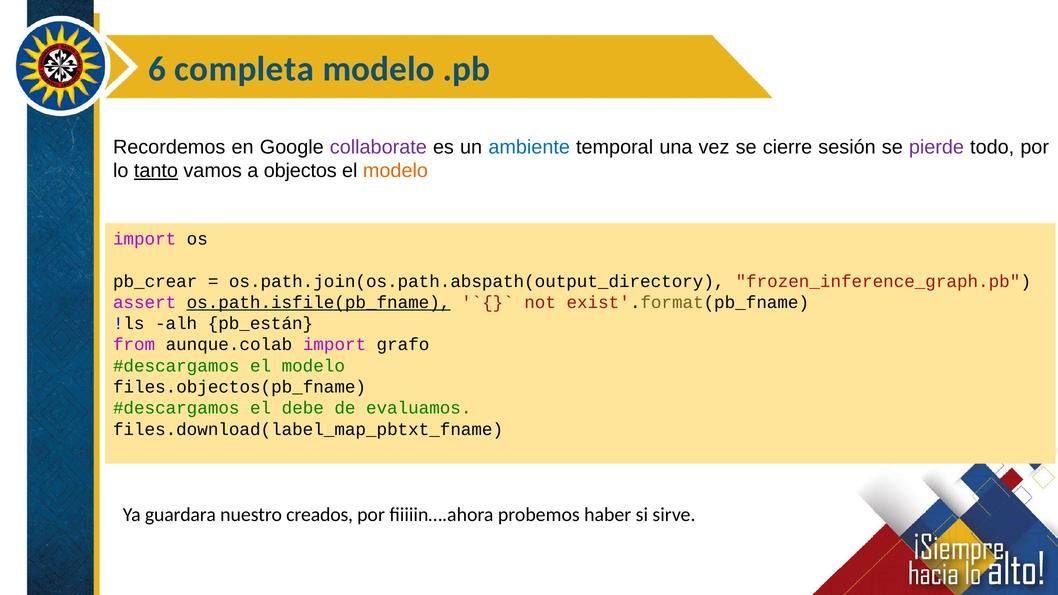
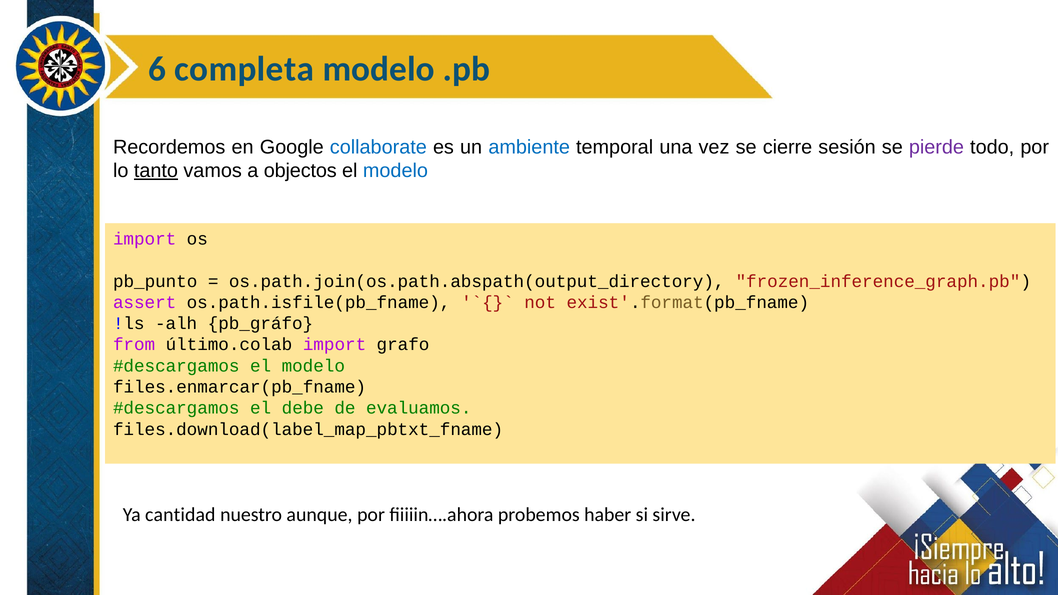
collaborate colour: purple -> blue (378, 147)
modelo colour: orange -> blue (395, 171)
pb_crear: pb_crear -> pb_punto (155, 281)
os.path.isfile(pb_fname underline: present -> none (319, 302)
pb_están: pb_están -> pb_gráfo (260, 324)
aunque.colab: aunque.colab -> último.colab (229, 345)
files.objectos(pb_fname: files.objectos(pb_fname -> files.enmarcar(pb_fname (240, 387)
guardara: guardara -> cantidad (180, 515)
creados: creados -> aunque (320, 515)
